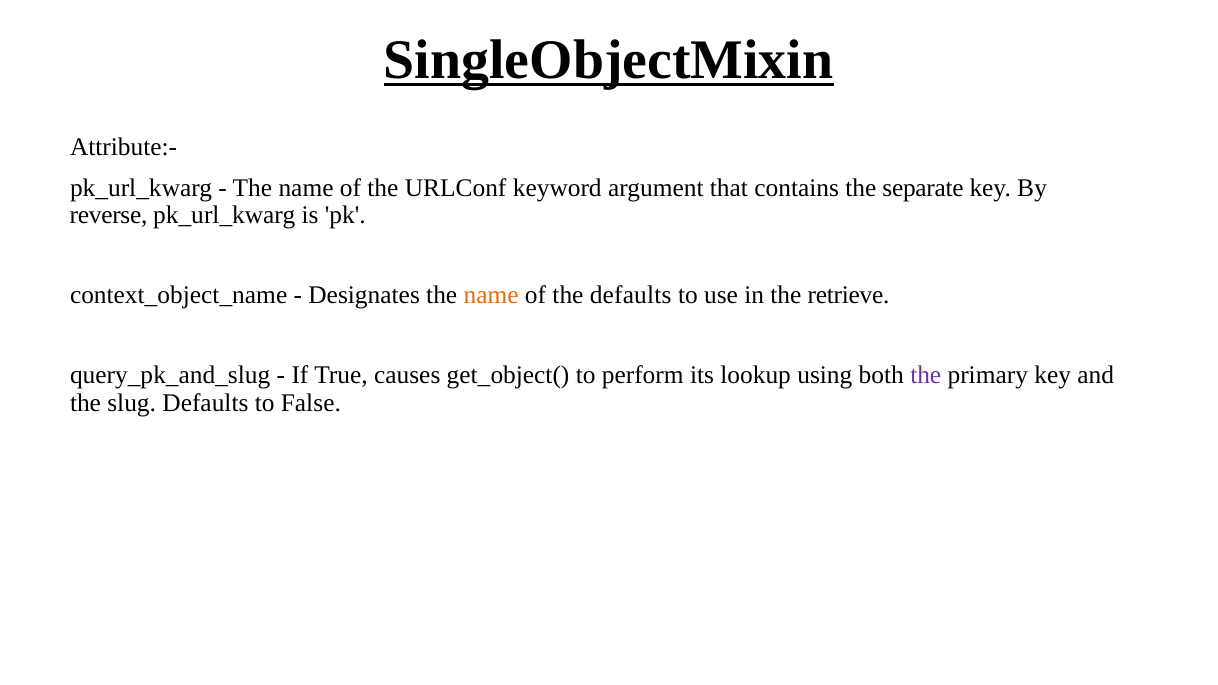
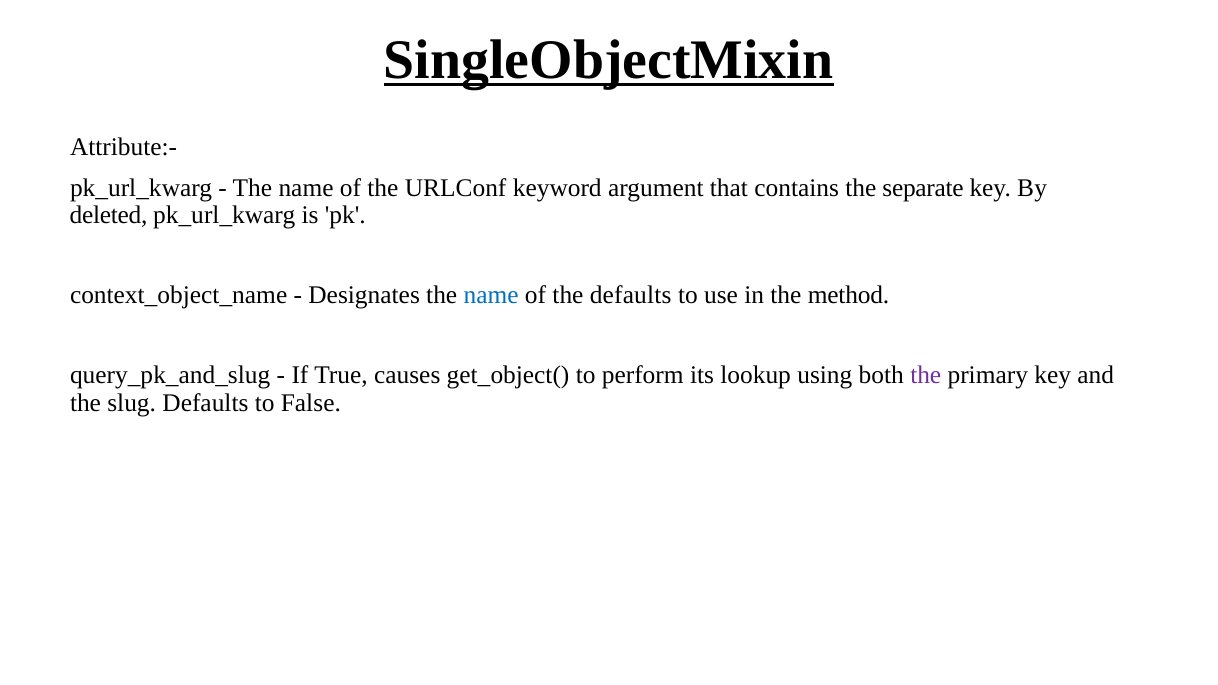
reverse: reverse -> deleted (109, 215)
name colour: orange -> blue (491, 295)
retrieve: retrieve -> method (848, 295)
